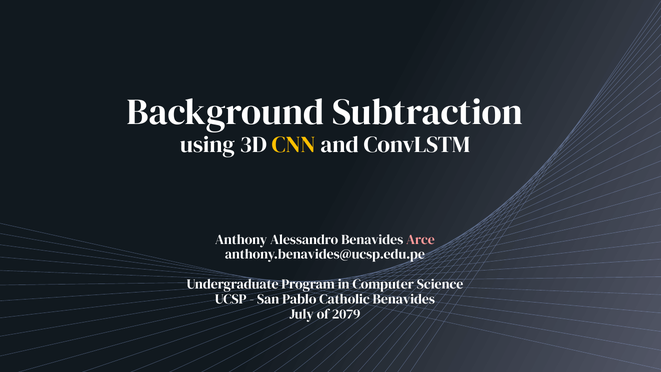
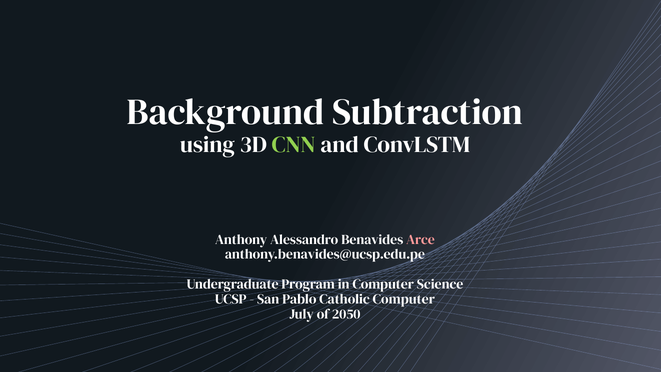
CNN colour: yellow -> light green (294, 144)
Catholic Benavides: Benavides -> Computer (404, 299)
2079: 2079 -> 2050 (346, 314)
